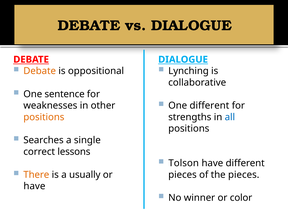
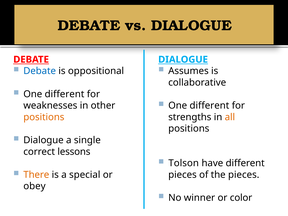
Debate colour: orange -> blue (40, 71)
Lynching: Lynching -> Assumes (188, 71)
sentence: sentence -> different (64, 94)
all colour: blue -> orange (230, 117)
Searches: Searches -> Dialogue (43, 140)
usually: usually -> special (85, 175)
have: have -> obey (34, 186)
